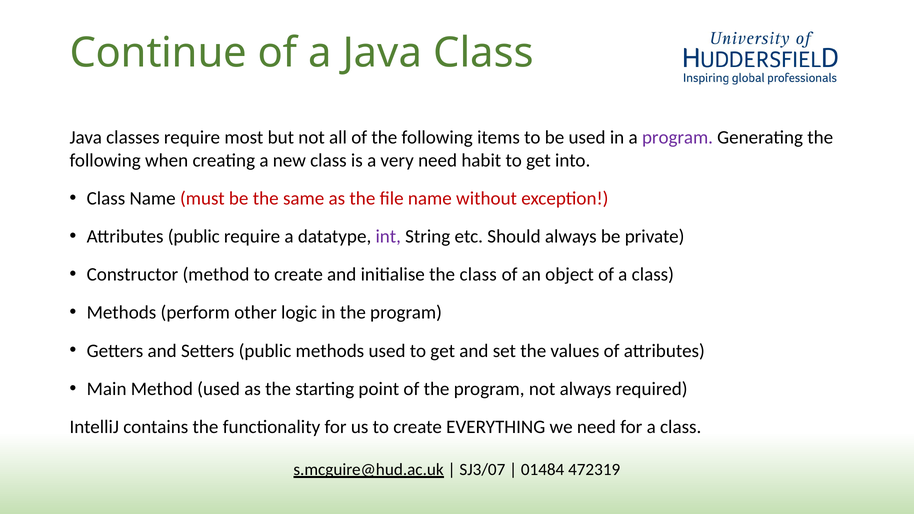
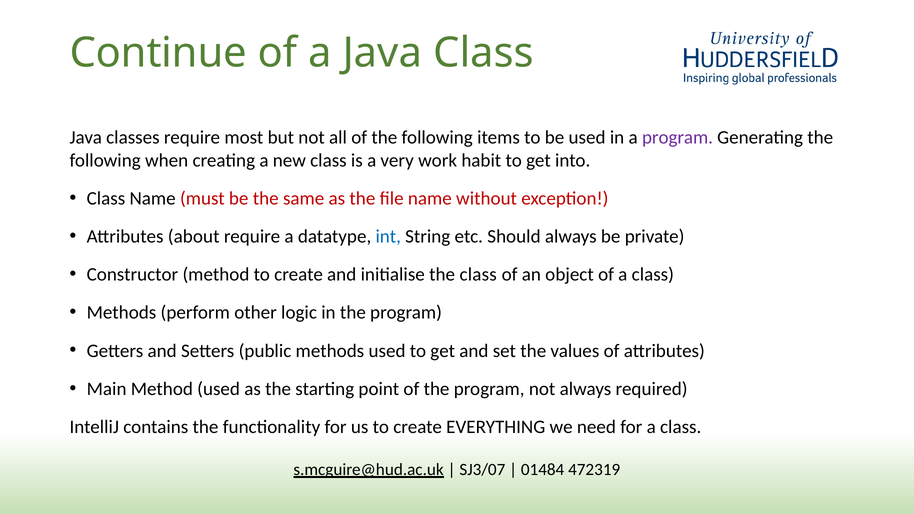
very need: need -> work (438, 160)
Attributes public: public -> about (194, 237)
int colour: purple -> blue (388, 237)
